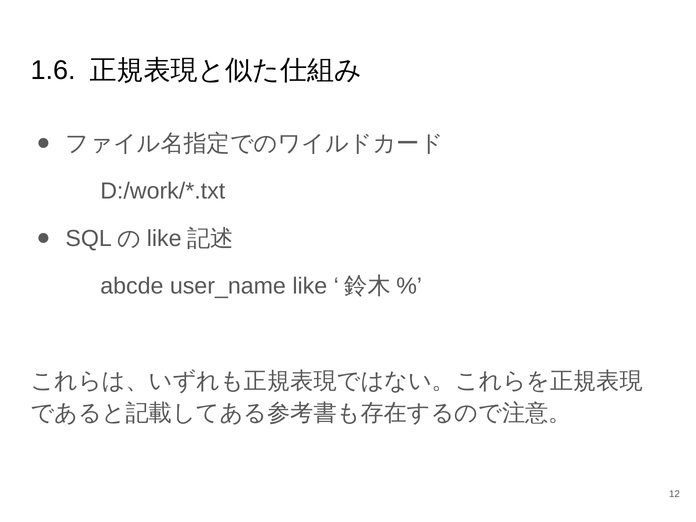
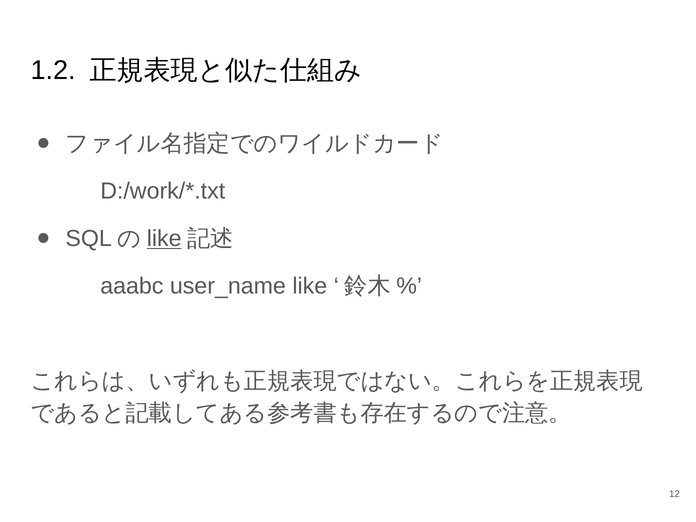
1.6: 1.6 -> 1.2 (53, 70)
like underline: none -> present (164, 239)
abcde: abcde -> aaabc (132, 286)
